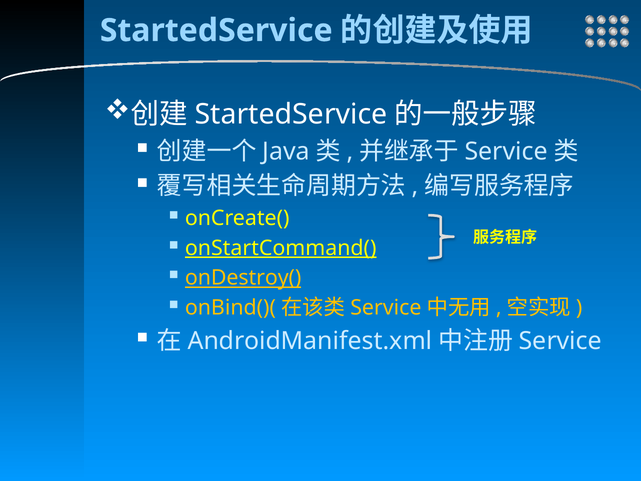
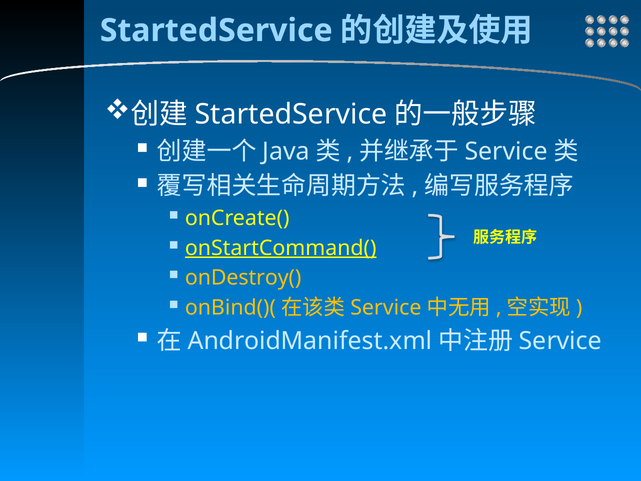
onDestroy( underline: present -> none (243, 278)
